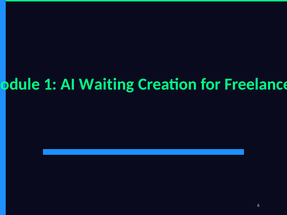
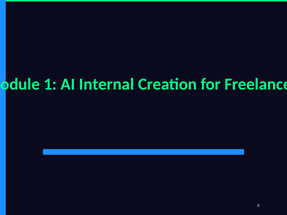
Waiting: Waiting -> Internal (107, 84)
